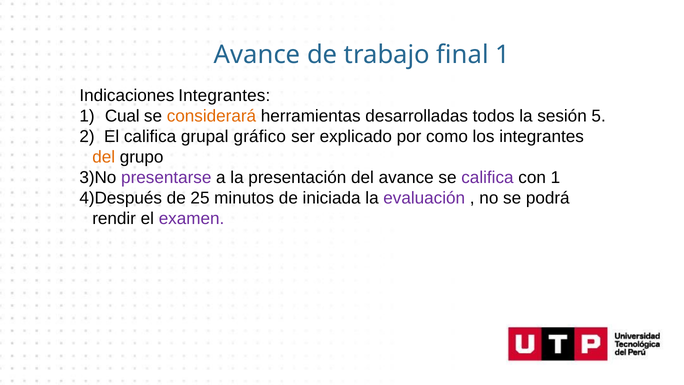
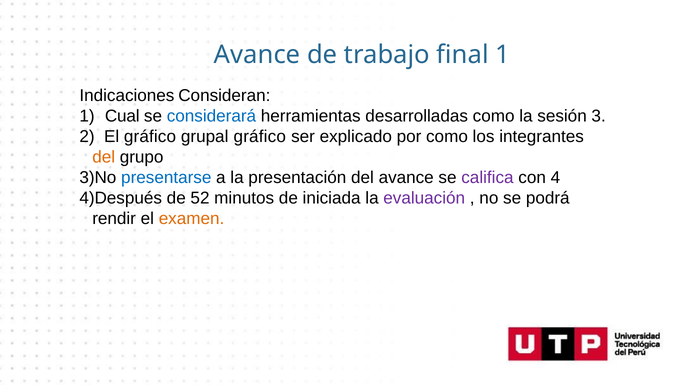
Indicaciones Integrantes: Integrantes -> Consideran (224, 96)
considerará colour: orange -> blue (211, 116)
desarrolladas todos: todos -> como (494, 116)
5: 5 -> 3 (599, 116)
El califica: califica -> gráfico (150, 137)
presentarse colour: purple -> blue (166, 178)
con 1: 1 -> 4 (555, 178)
25: 25 -> 52 (200, 198)
examen colour: purple -> orange (192, 219)
